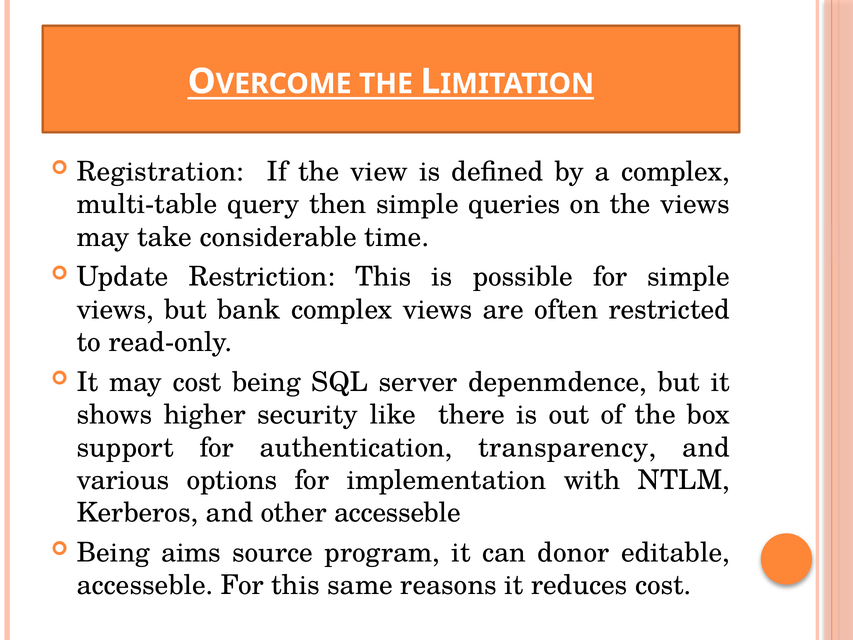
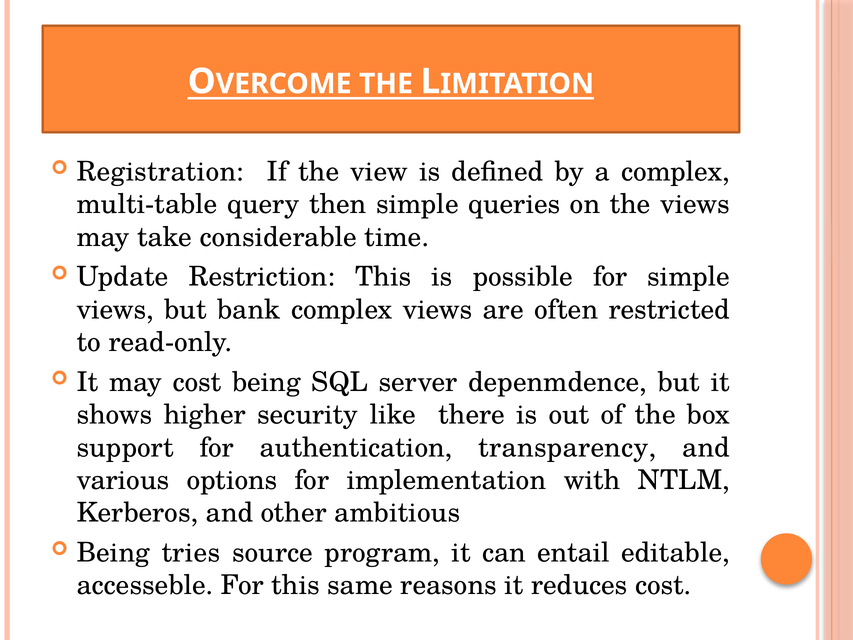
other accesseble: accesseble -> ambitious (397, 513)
aims: aims -> tries (191, 553)
donor: donor -> entail (574, 553)
